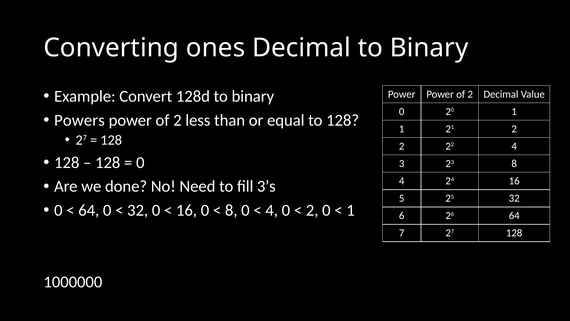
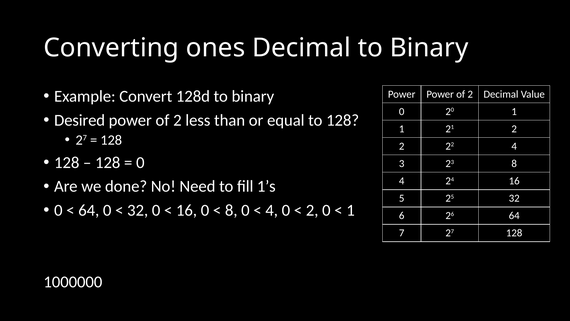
Powers: Powers -> Desired (80, 120)
3’s: 3’s -> 1’s (266, 186)
